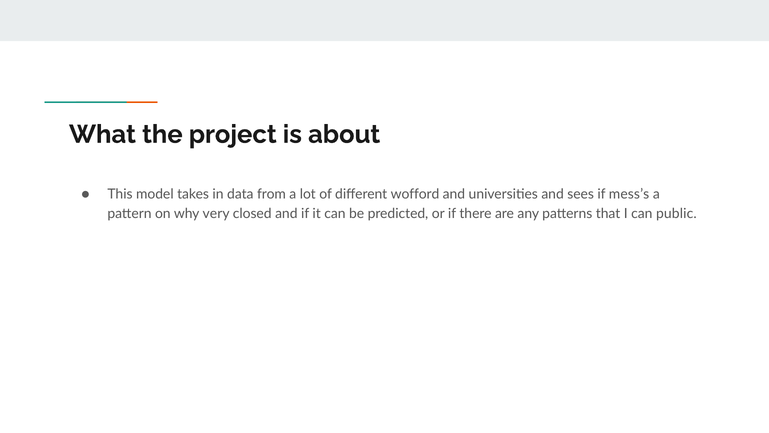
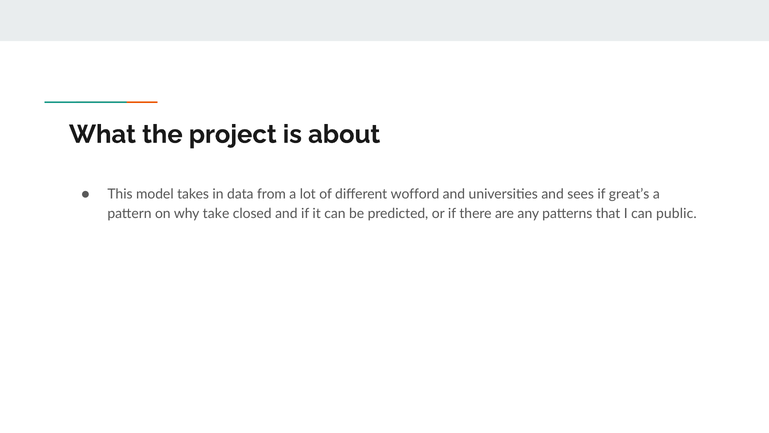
mess’s: mess’s -> great’s (629, 194)
very: very -> take (216, 213)
